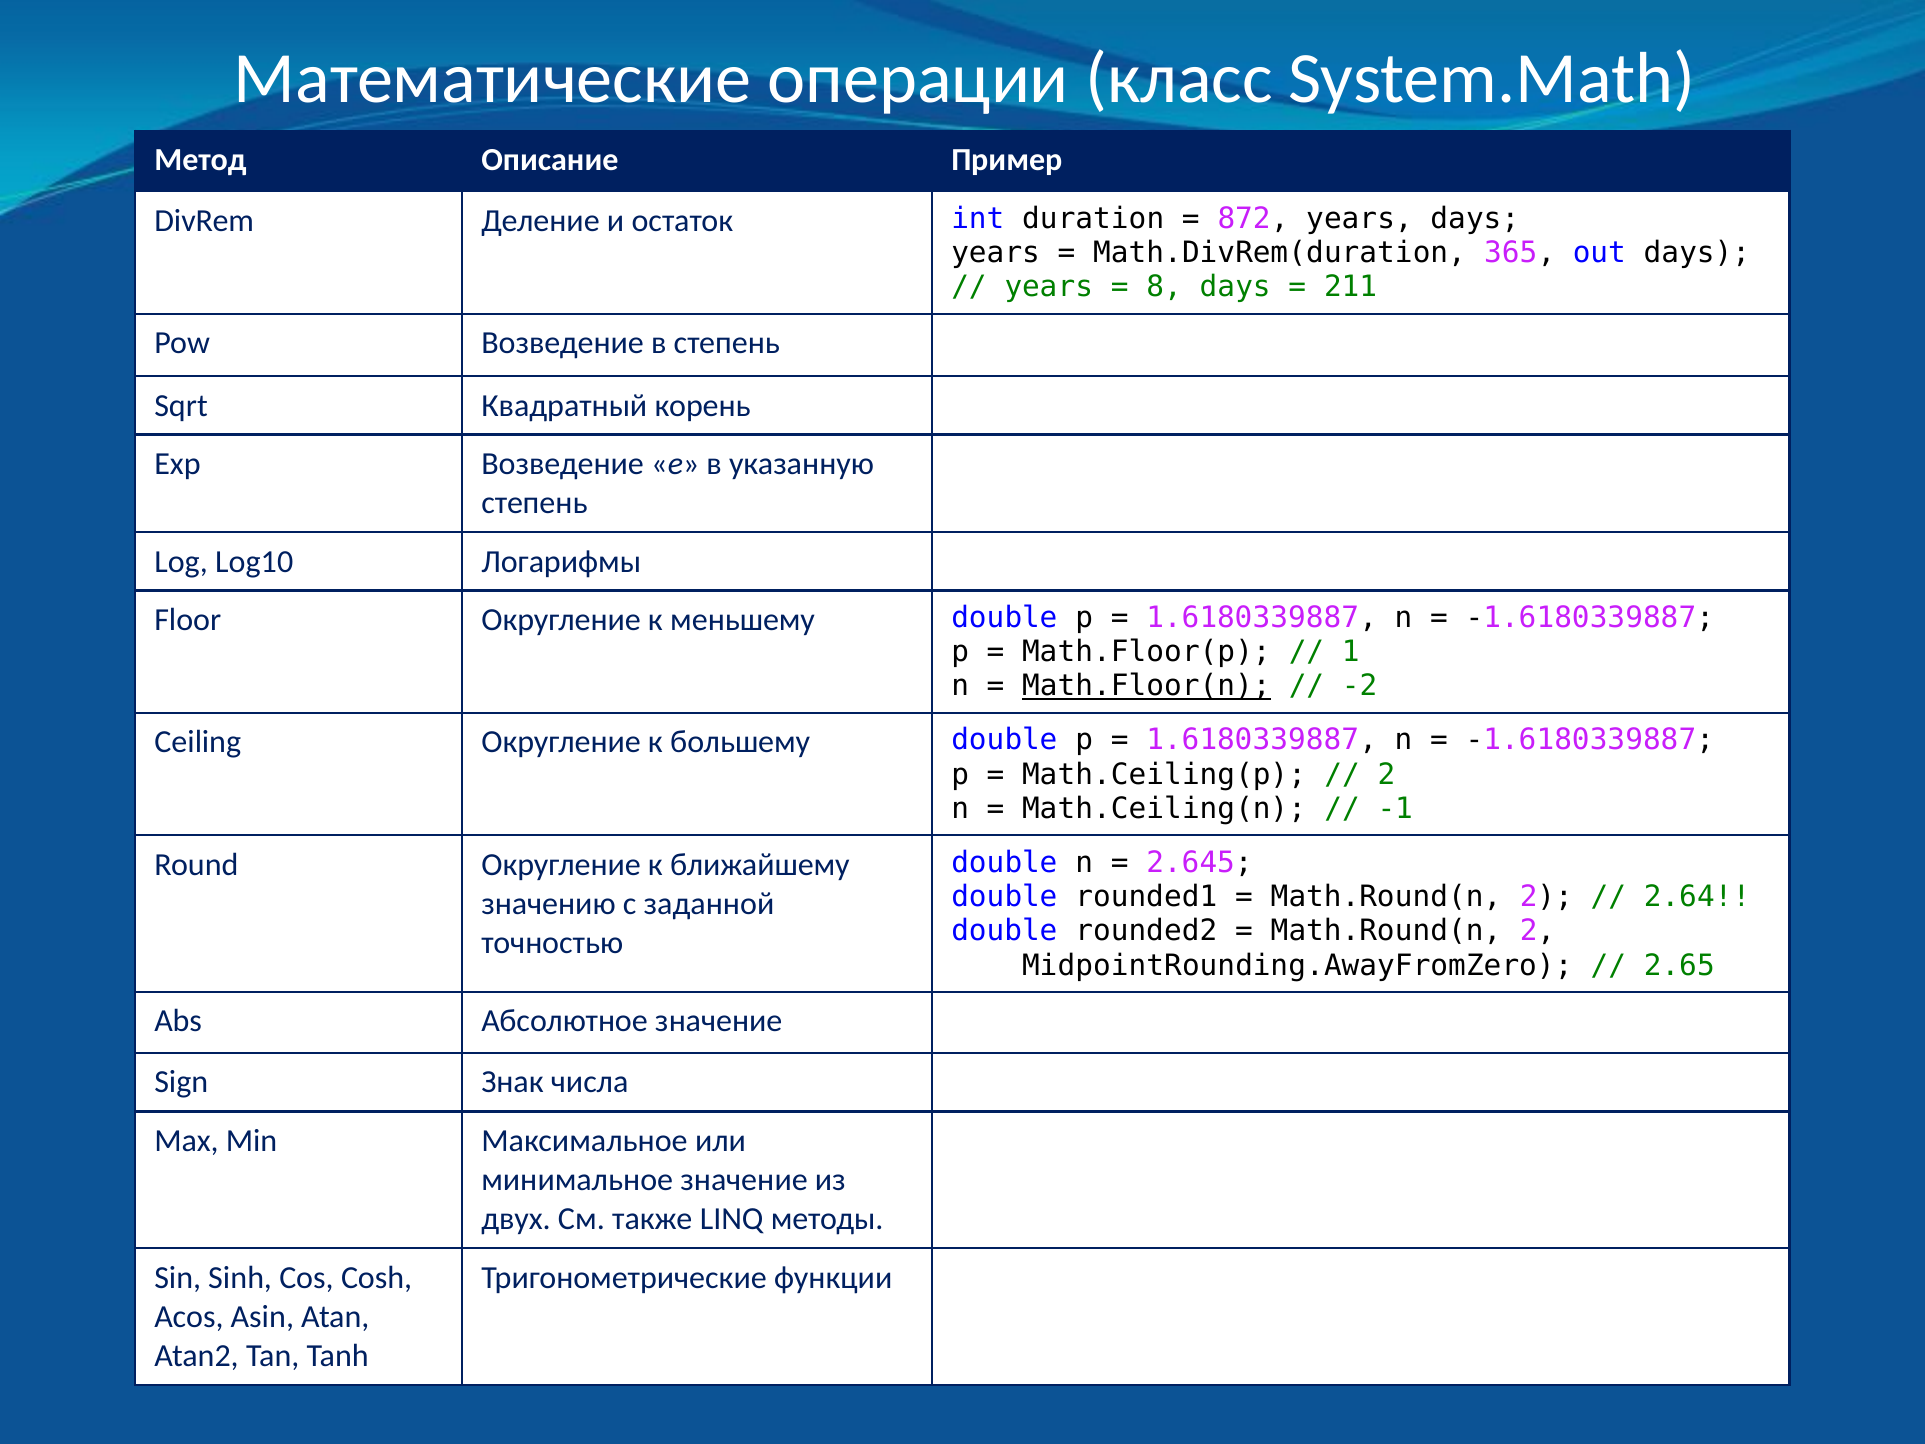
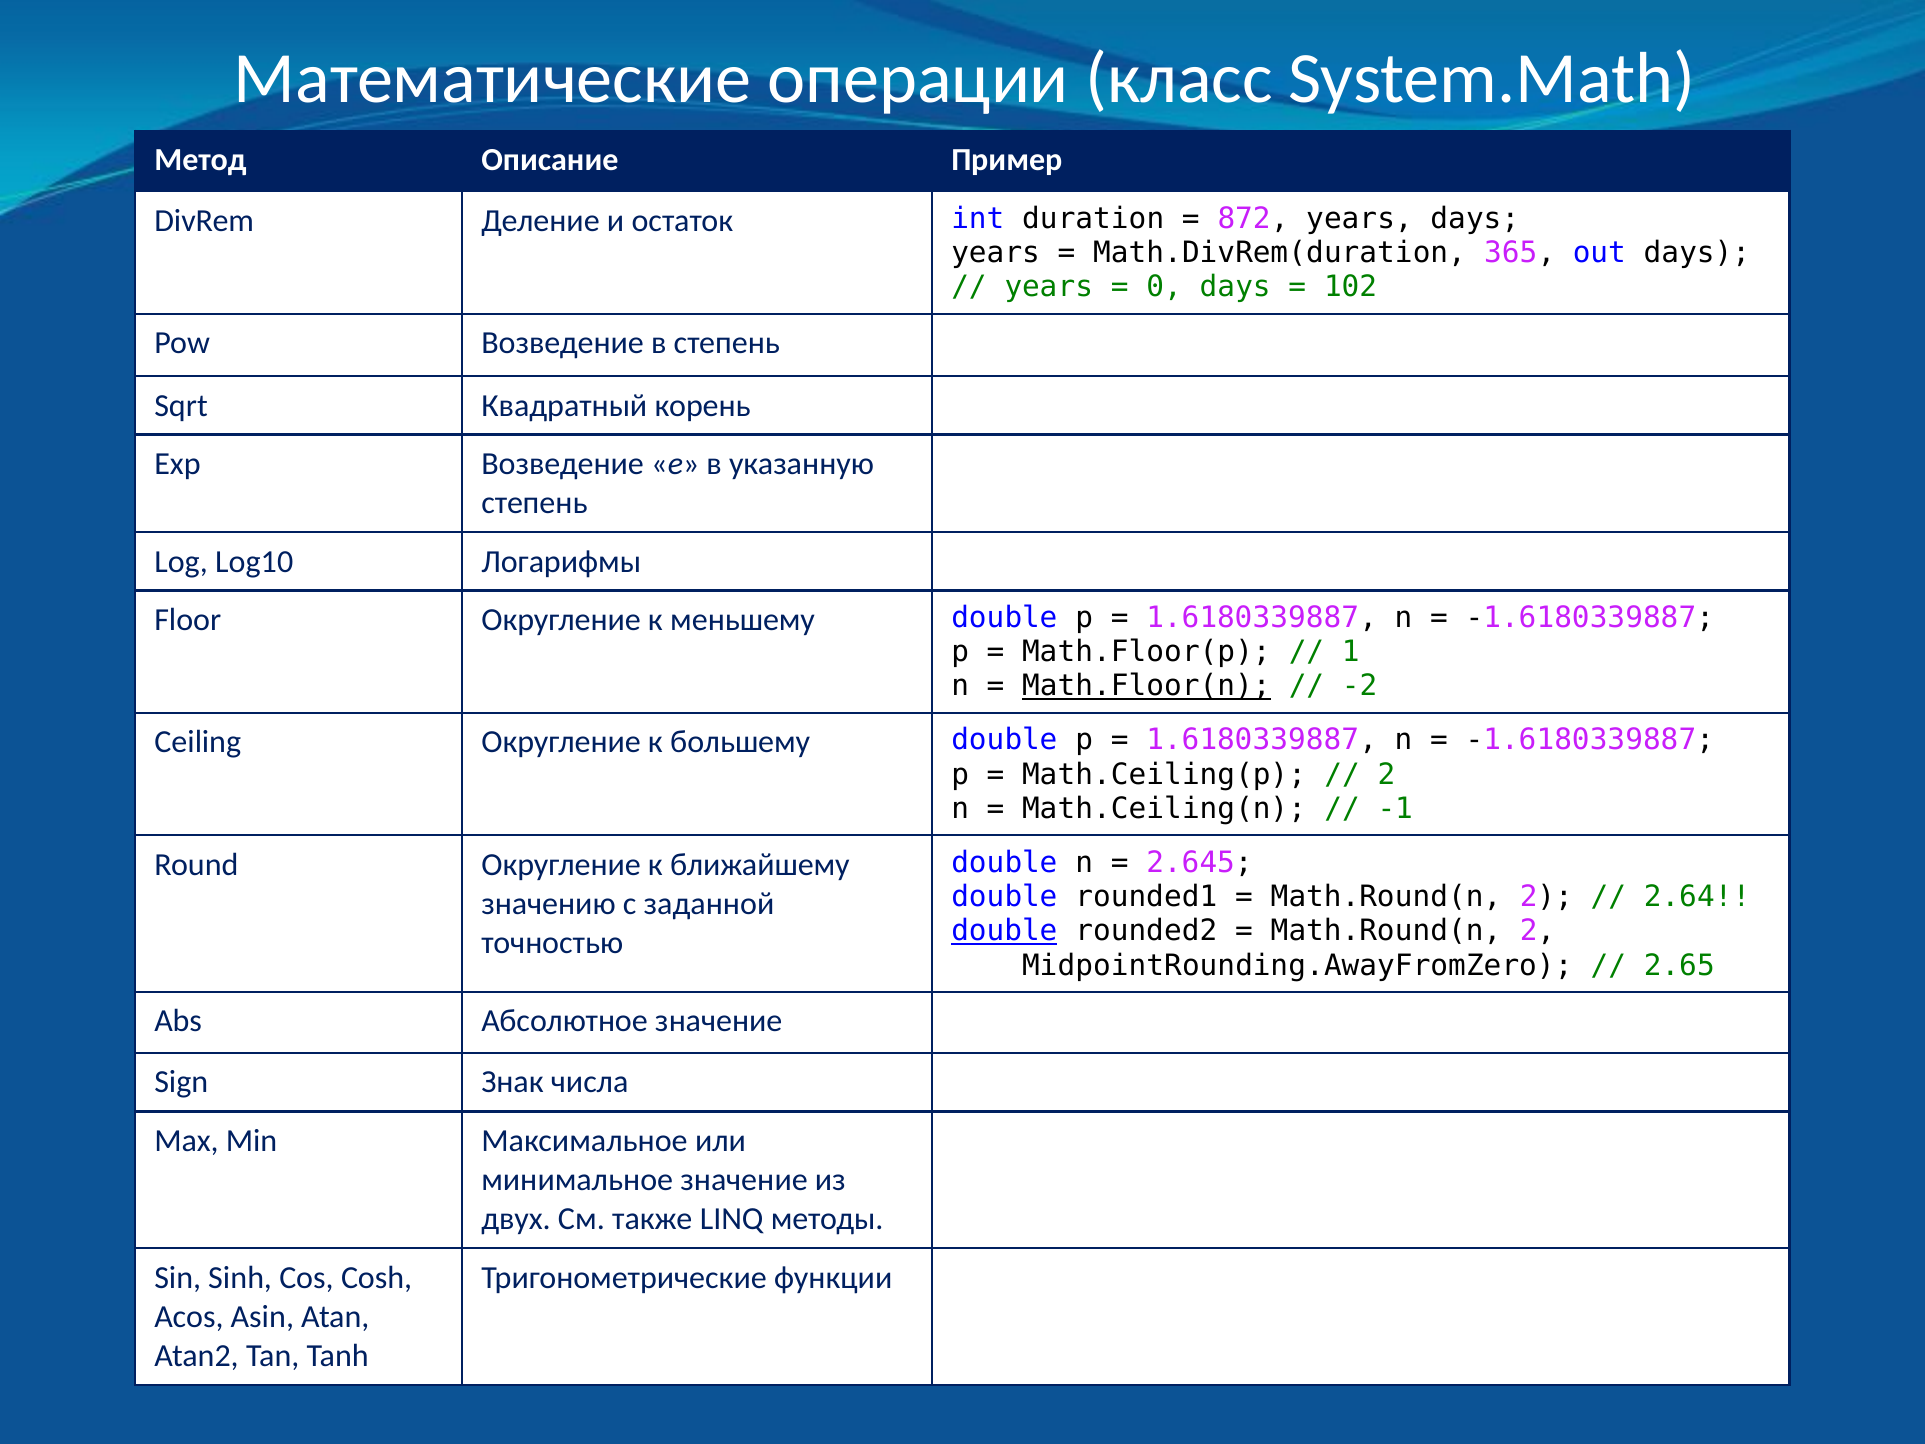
8: 8 -> 0 (1164, 287)
211: 211 -> 102 (1351, 287)
double underline: none -> present (1004, 931)
